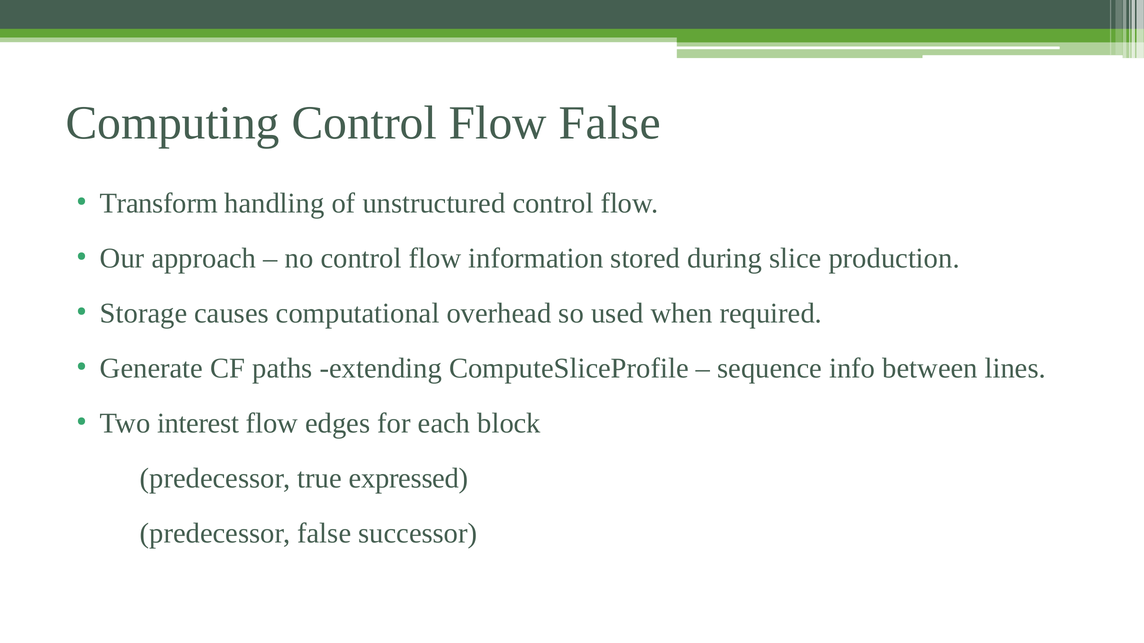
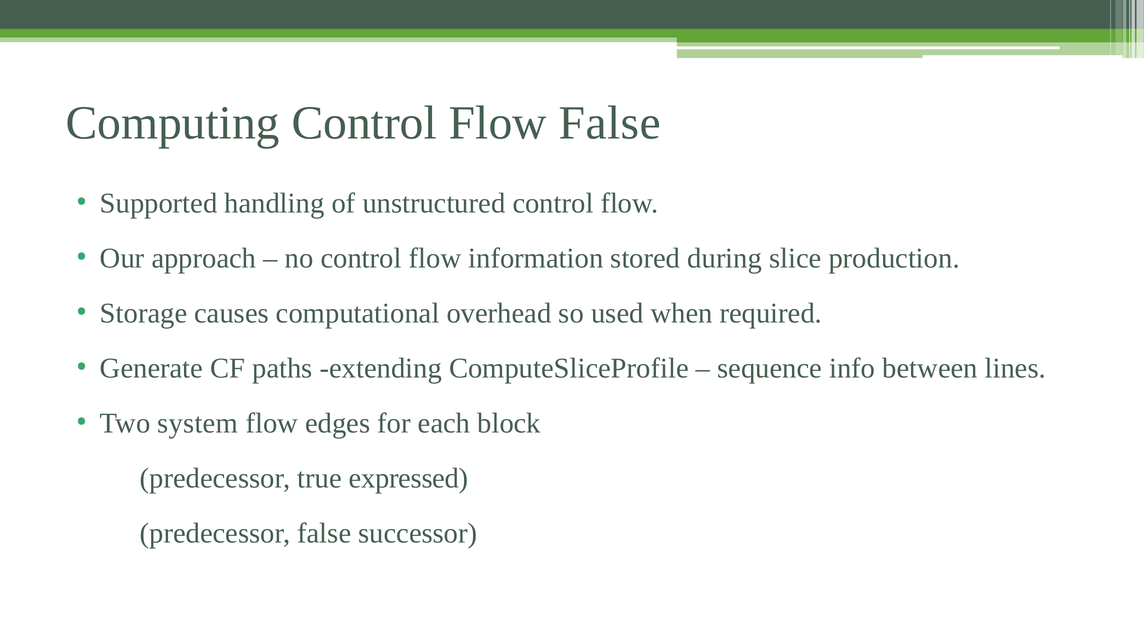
Transform: Transform -> Supported (159, 203)
interest: interest -> system (198, 424)
